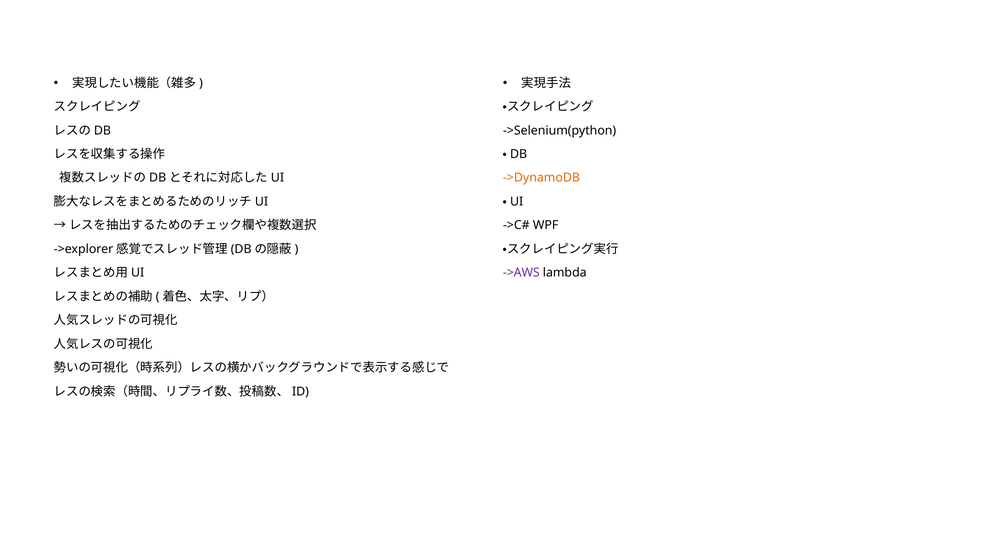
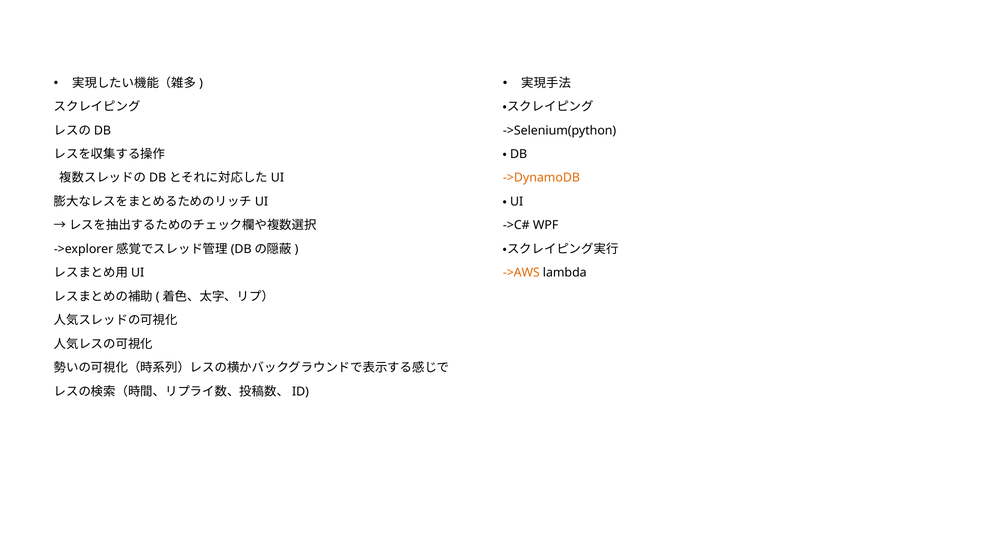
->AWS colour: purple -> orange (521, 273)
